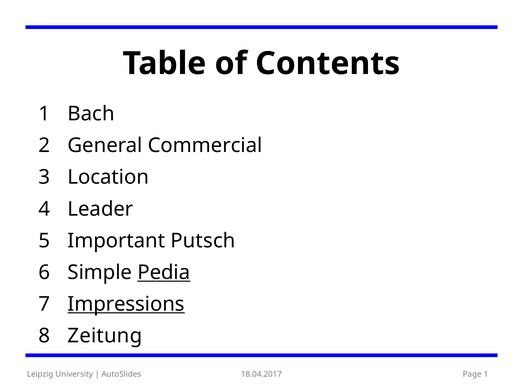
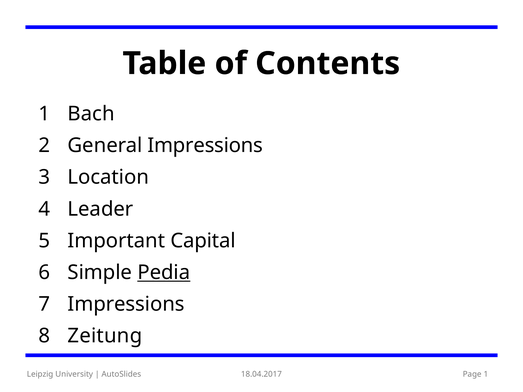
General Commercial: Commercial -> Impressions (205, 146)
Putsch: Putsch -> Capital (203, 241)
Impressions underline: present -> none (126, 304)
